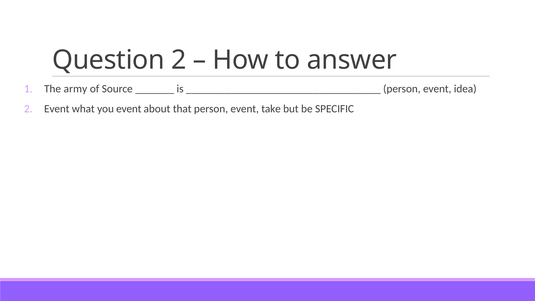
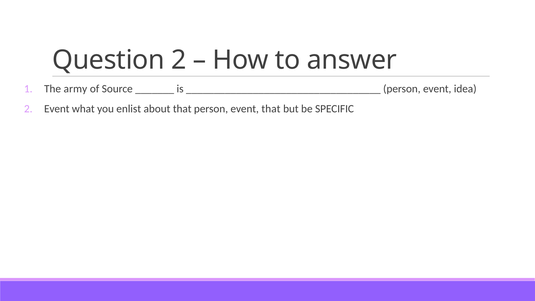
you event: event -> enlist (129, 109)
event take: take -> that (271, 109)
